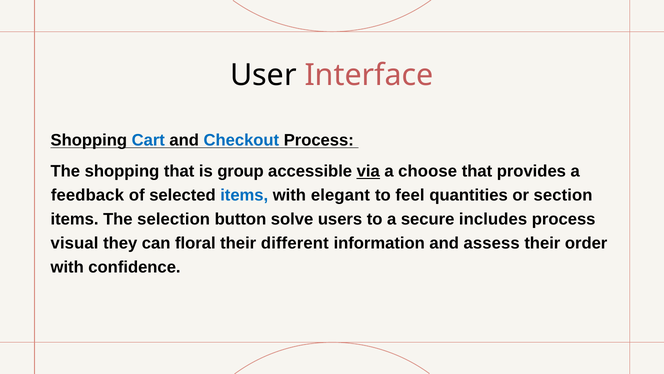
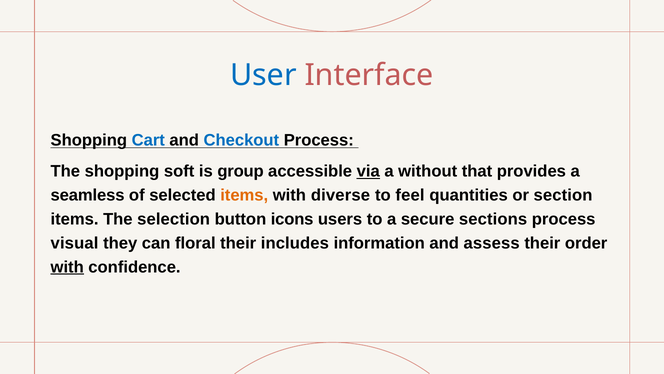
User colour: black -> blue (263, 75)
shopping that: that -> soft (179, 171)
choose: choose -> without (428, 171)
feedback: feedback -> seamless (88, 195)
items colour: blue -> orange (244, 195)
elegant: elegant -> diverse (340, 195)
solve: solve -> icons (292, 219)
includes: includes -> sections (493, 219)
different: different -> includes (295, 243)
with underline: none -> present (67, 267)
